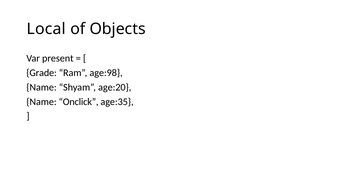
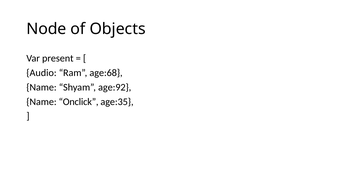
Local: Local -> Node (46, 29)
Grade: Grade -> Audio (41, 73)
age:98: age:98 -> age:68 (106, 73)
age:20: age:20 -> age:92 (115, 88)
